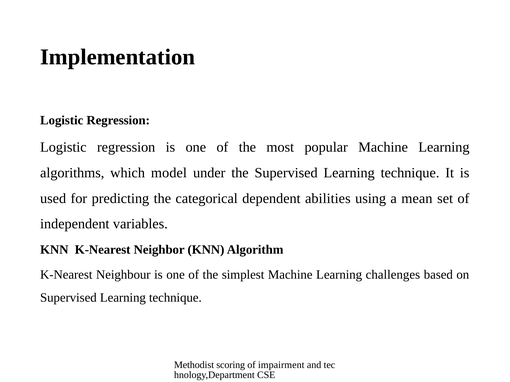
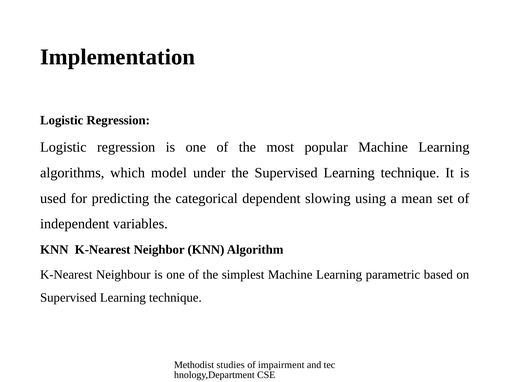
abilities: abilities -> slowing (328, 199)
challenges: challenges -> parametric (393, 275)
scoring: scoring -> studies (231, 365)
